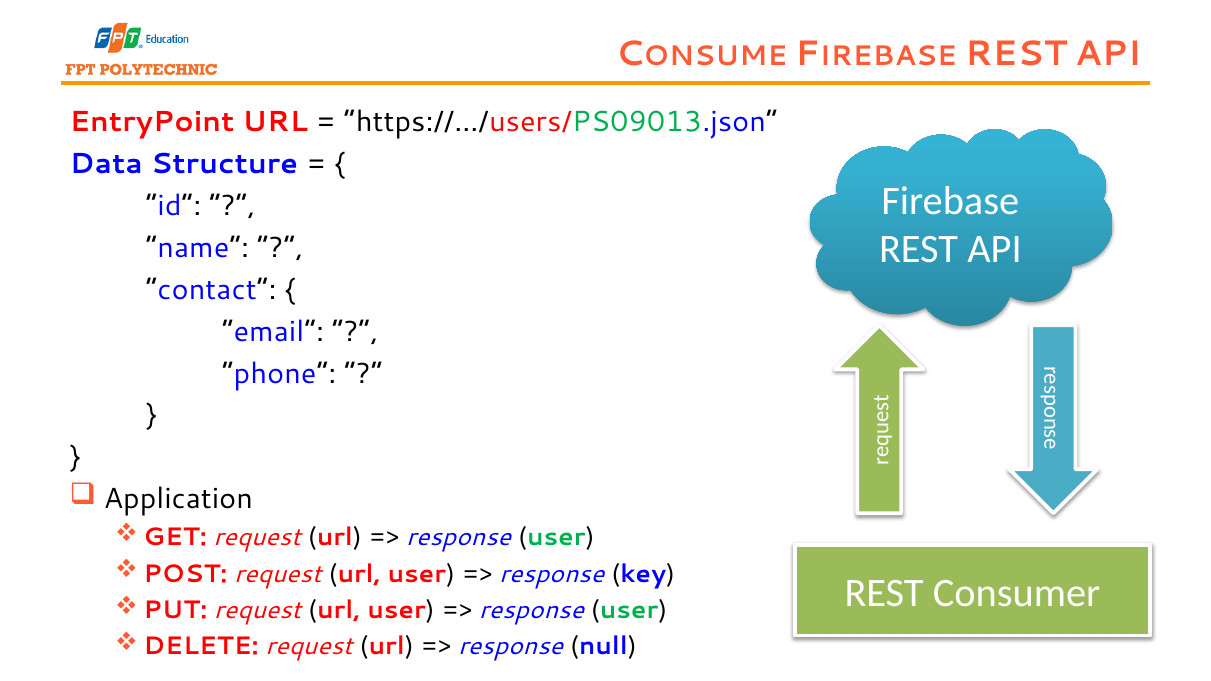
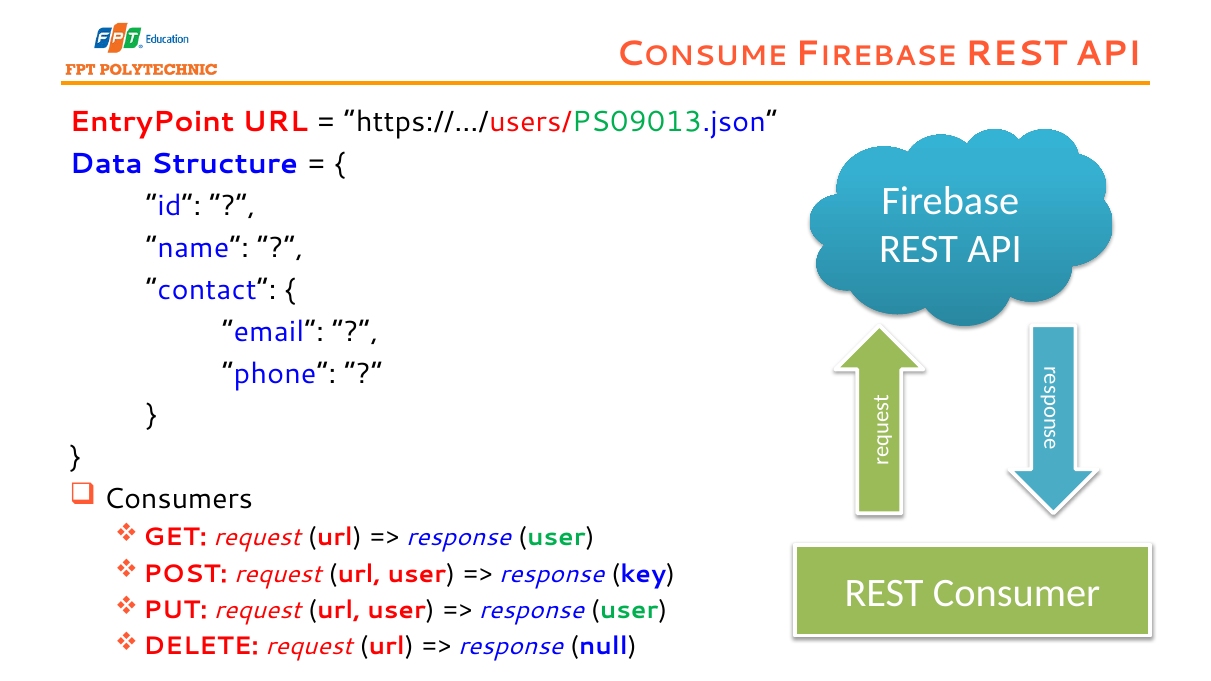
Application: Application -> Consumers (178, 499)
